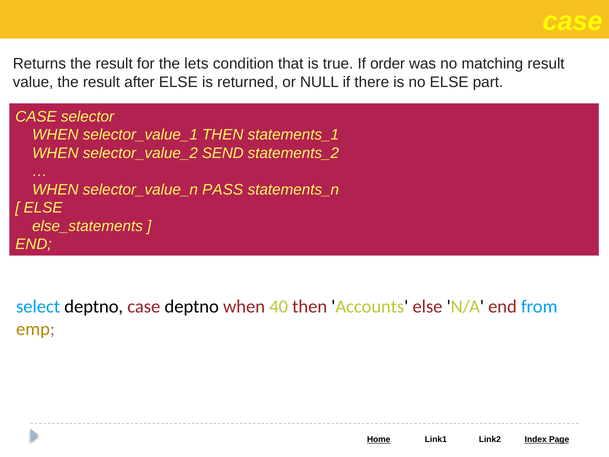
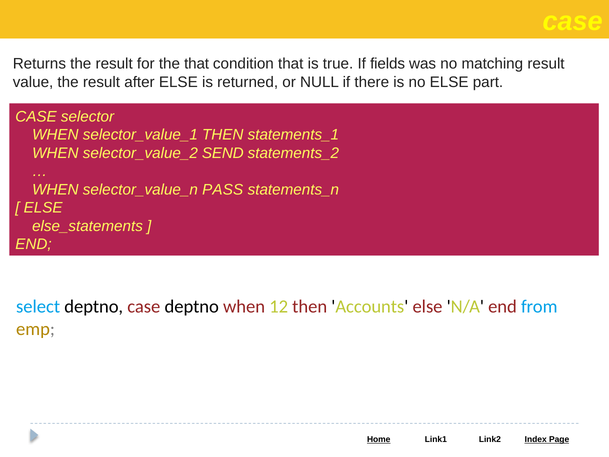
the lets: lets -> that (197, 64)
order: order -> fields (388, 64)
40: 40 -> 12 (279, 306)
